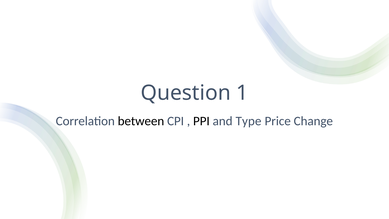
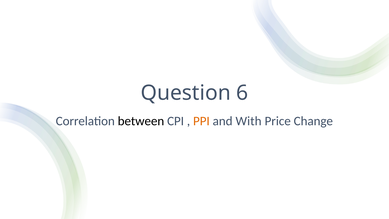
1: 1 -> 6 (242, 93)
PPI colour: black -> orange (201, 121)
Type: Type -> With (249, 121)
